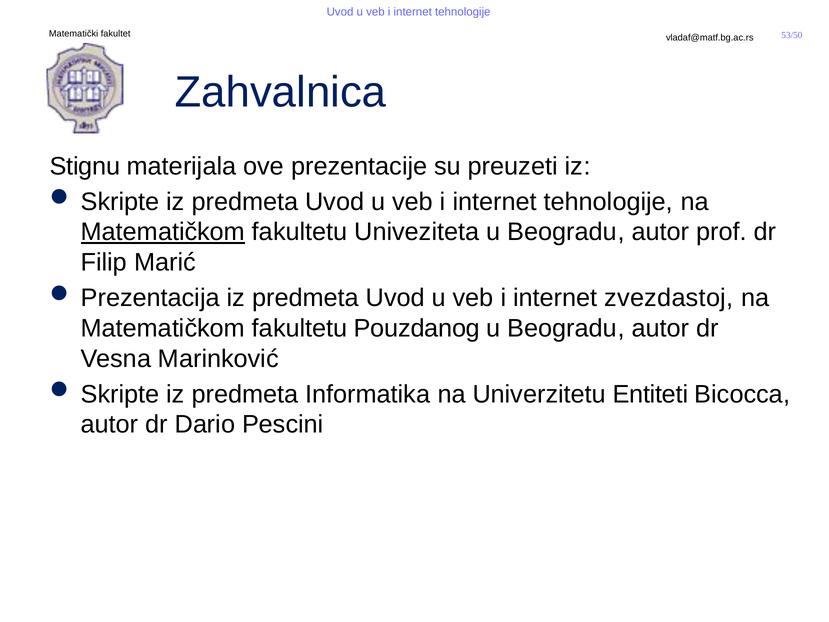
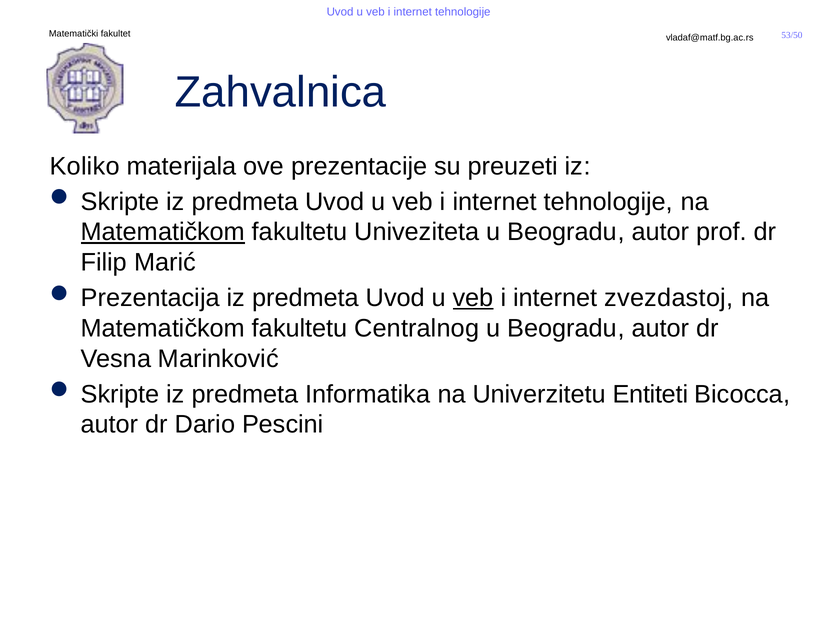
Stignu: Stignu -> Koliko (85, 166)
veb underline: none -> present (473, 298)
Pouzdanog: Pouzdanog -> Centralnog (417, 328)
